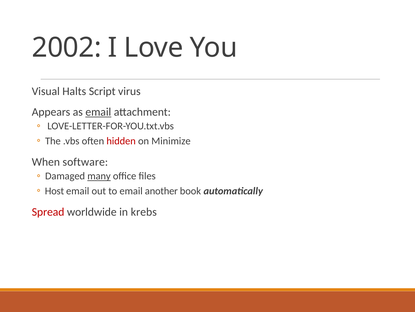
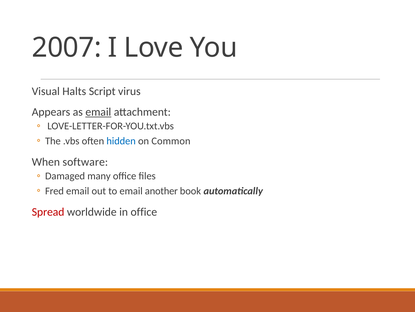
2002: 2002 -> 2007 (67, 47)
hidden colour: red -> blue (121, 141)
Minimize: Minimize -> Common (171, 141)
many underline: present -> none (99, 176)
Host: Host -> Fred (54, 190)
in krebs: krebs -> office (144, 211)
